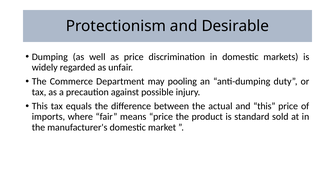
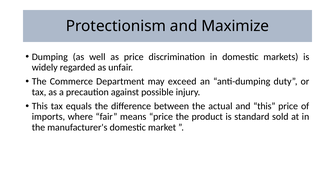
Desirable: Desirable -> Maximize (235, 26)
pooling: pooling -> exceed (182, 81)
